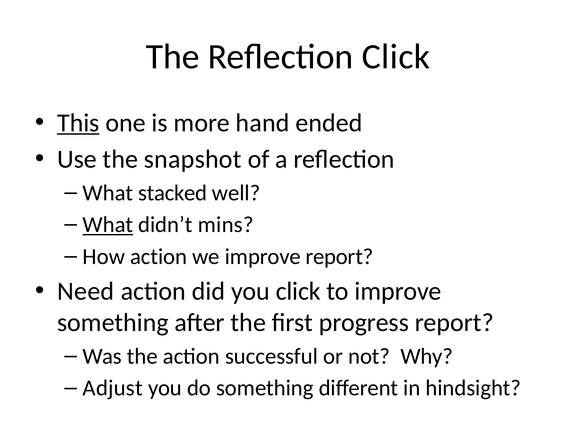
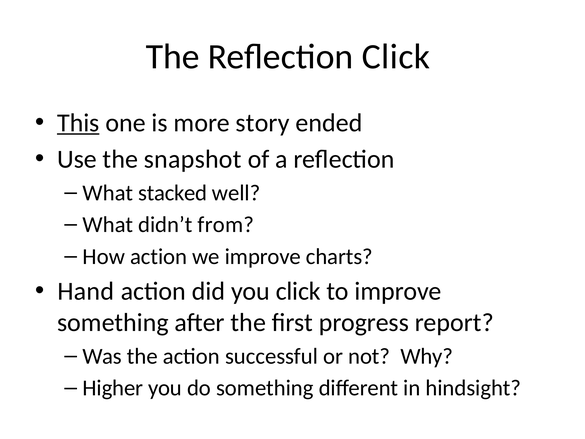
hand: hand -> story (263, 123)
What underline: present -> none (108, 225)
mins: mins -> from (226, 225)
improve report: report -> charts (339, 256)
Need: Need -> Hand (86, 291)
Adjust: Adjust -> Higher (113, 388)
